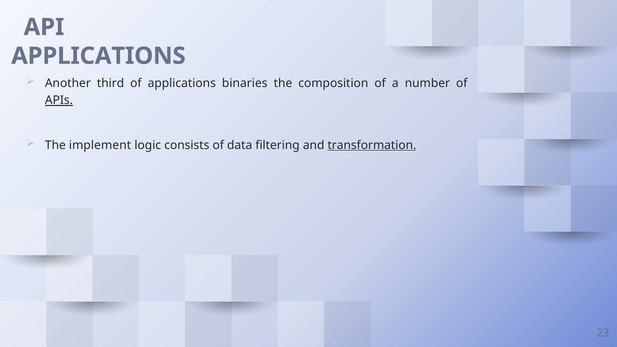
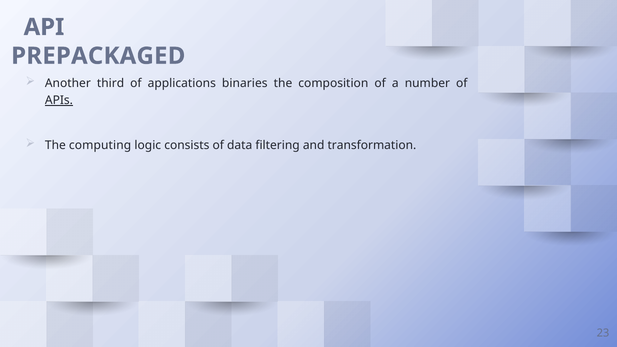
APPLICATIONS: APPLICATIONS -> PREPACKAGED (98, 56)
implement: implement -> computing (100, 145)
transformation underline: present -> none (372, 145)
